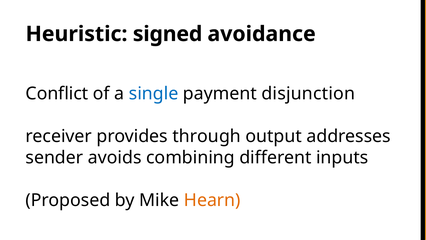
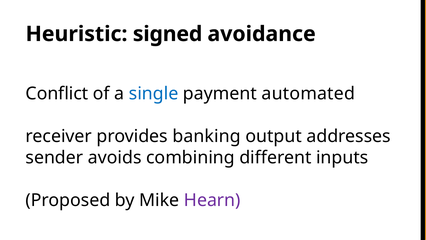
disjunction: disjunction -> automated (308, 93)
through: through -> banking (207, 136)
Hearn colour: orange -> purple (212, 200)
